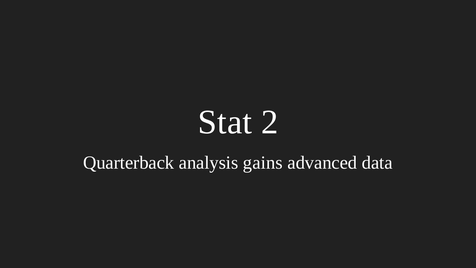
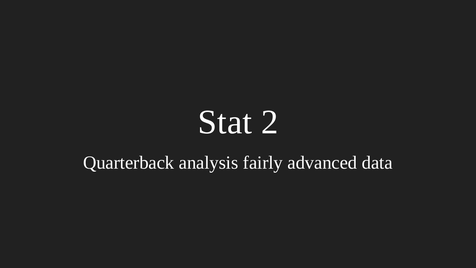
gains: gains -> fairly (263, 163)
